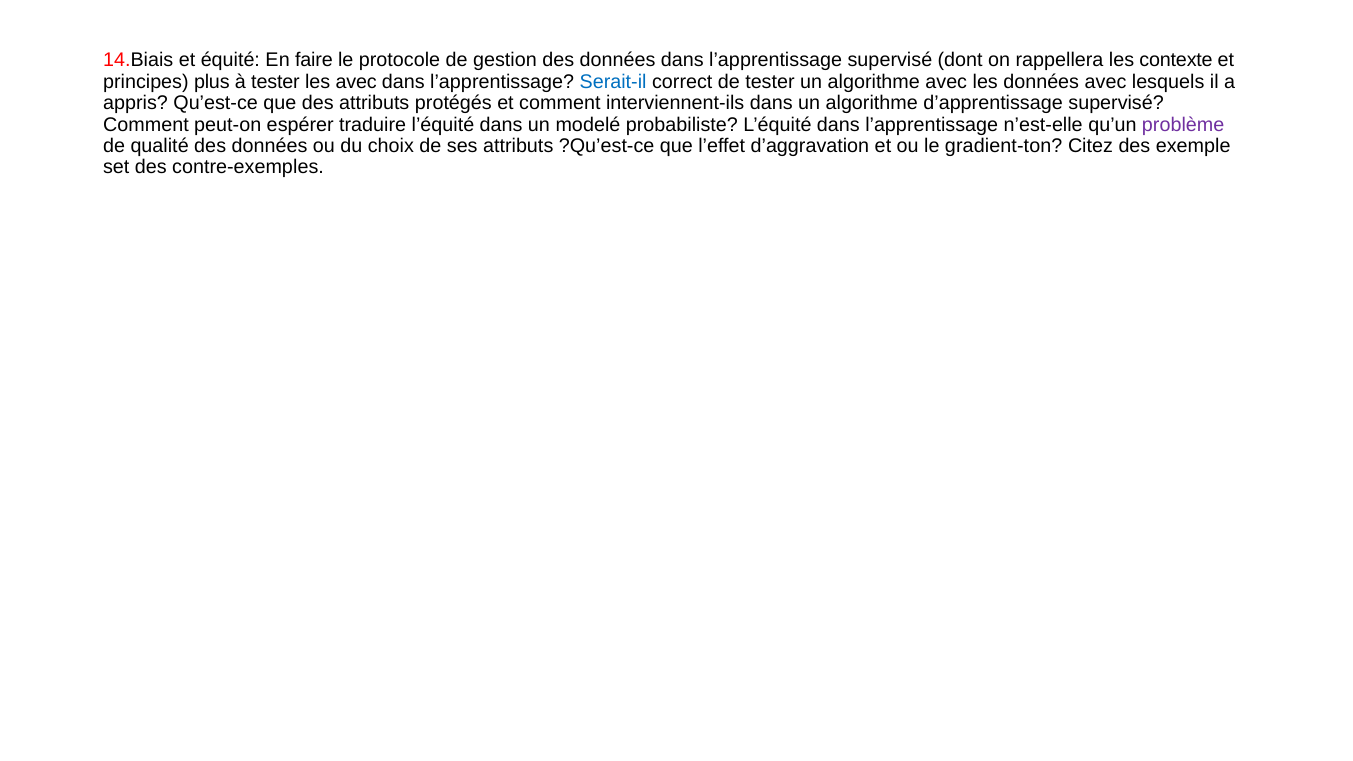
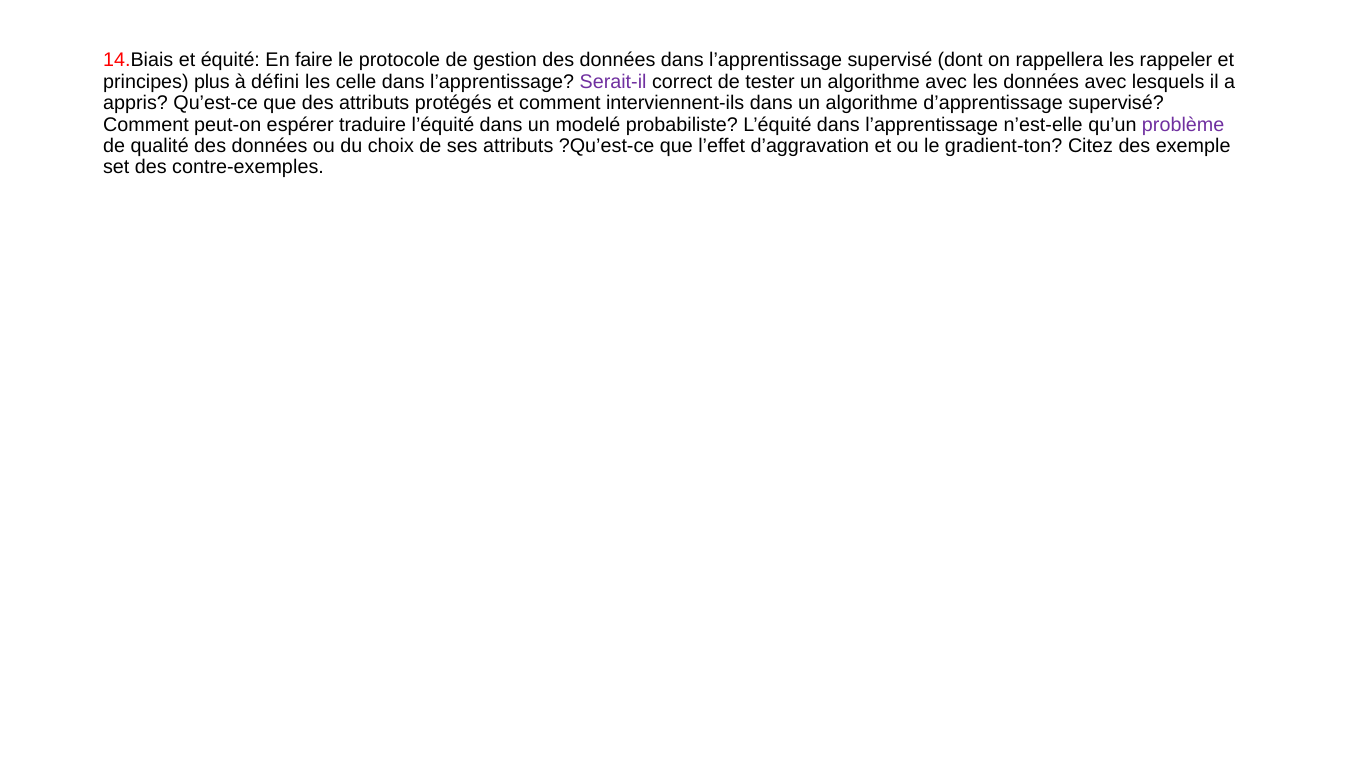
contexte: contexte -> rappeler (1176, 60)
à tester: tester -> défini (275, 82)
les avec: avec -> celle (356, 82)
Serait-il colour: blue -> purple (613, 82)
